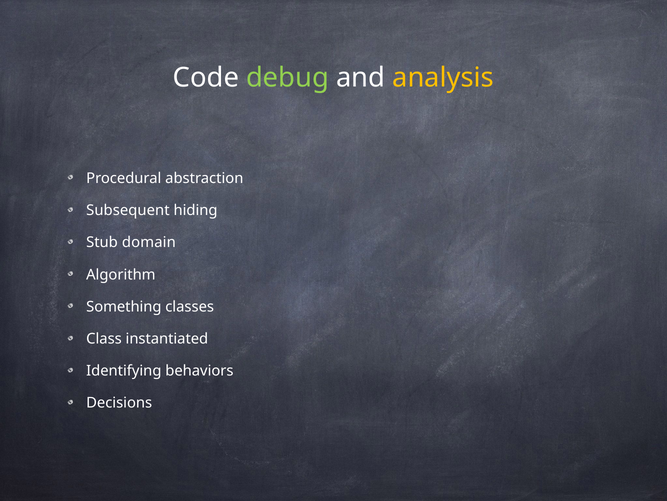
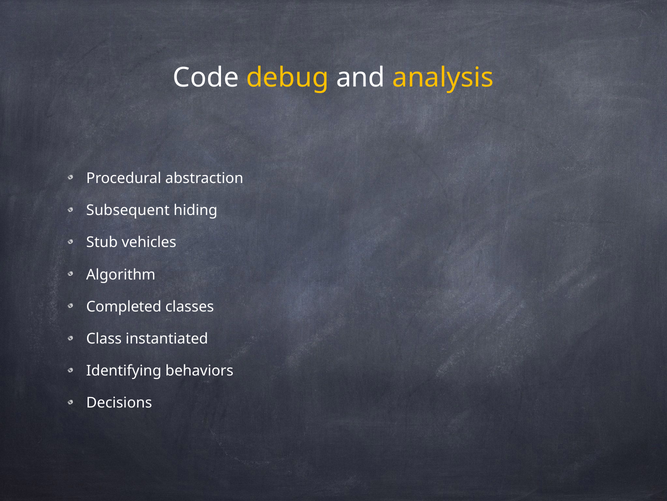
debug colour: light green -> yellow (287, 77)
domain: domain -> vehicles (149, 242)
Something: Something -> Completed (124, 306)
